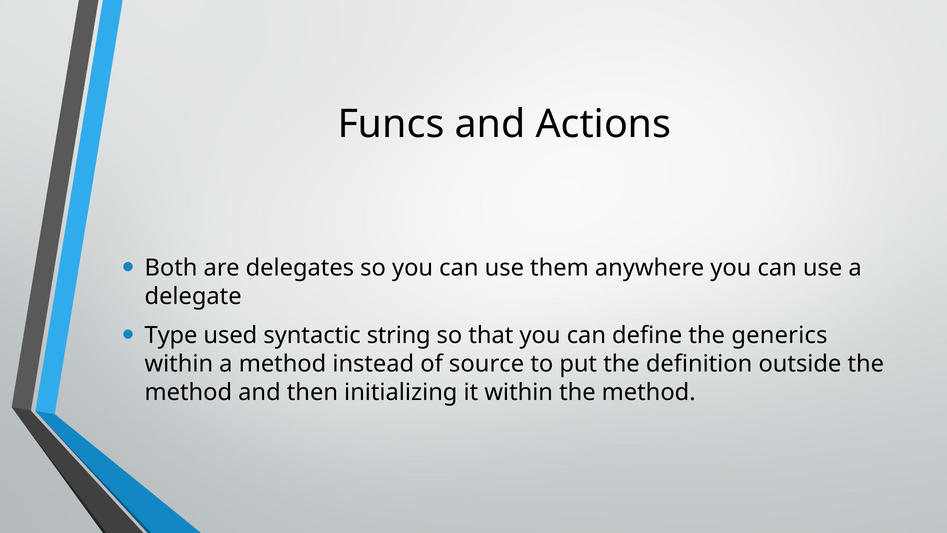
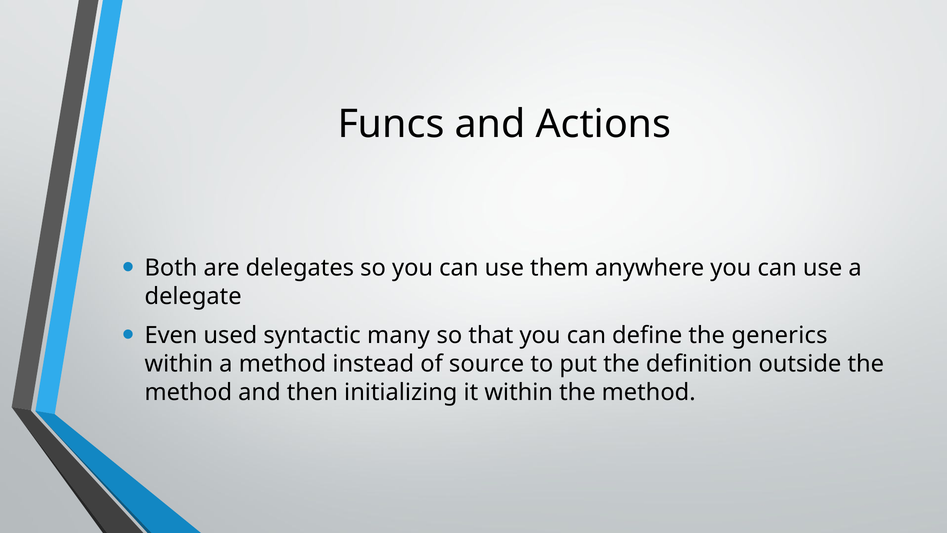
Type: Type -> Even (171, 335)
string: string -> many (398, 335)
